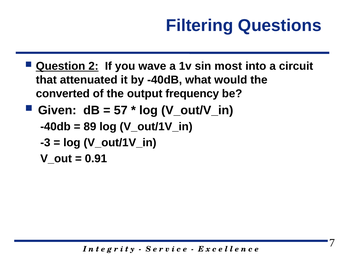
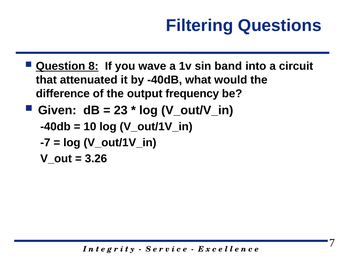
2: 2 -> 8 (93, 66)
most: most -> band (228, 66)
converted: converted -> difference (63, 94)
57: 57 -> 23 (121, 110)
89: 89 -> 10 (90, 127)
-3: -3 -> -7 (45, 143)
0.91: 0.91 -> 3.26 (96, 159)
